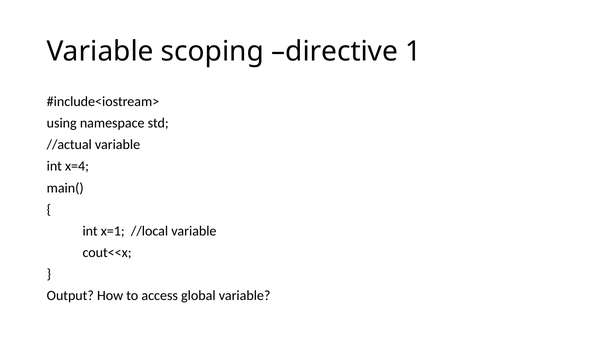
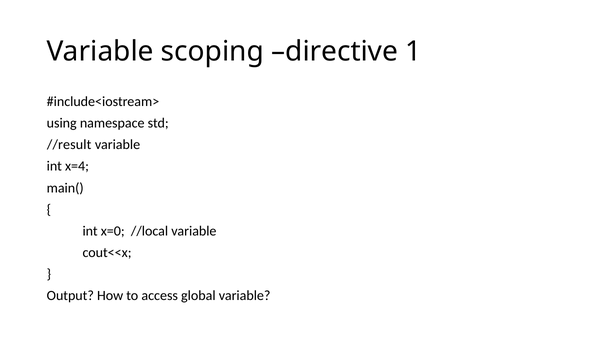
//actual: //actual -> //result (69, 145)
x=1: x=1 -> x=0 (113, 231)
